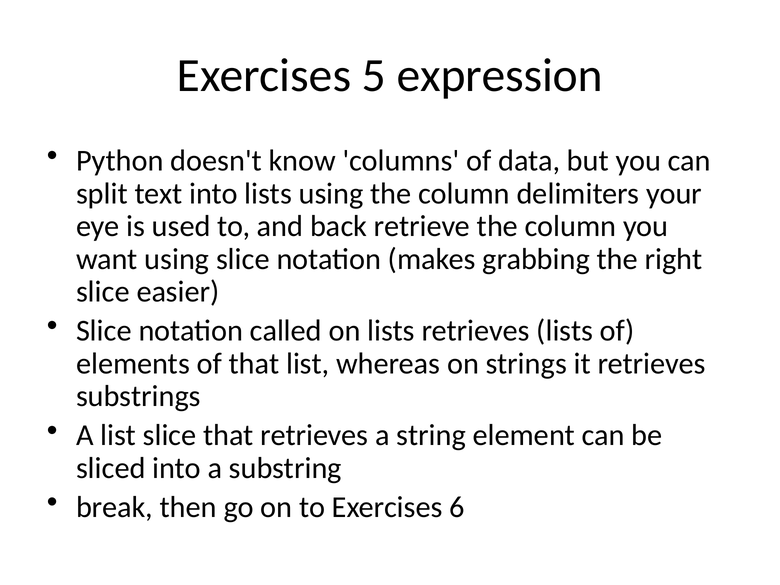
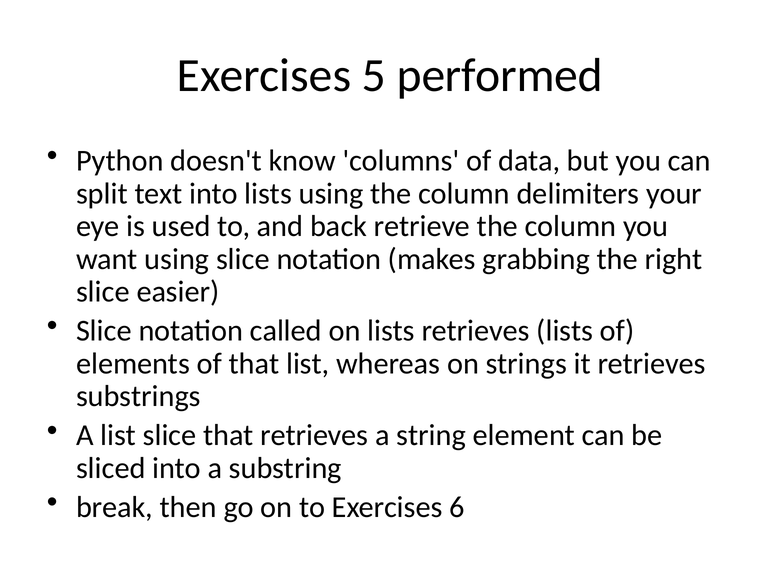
expression: expression -> performed (500, 76)
